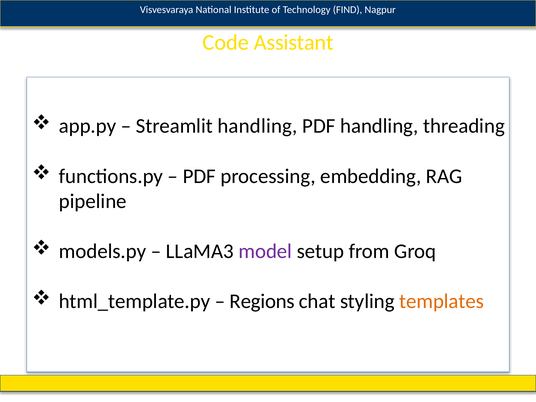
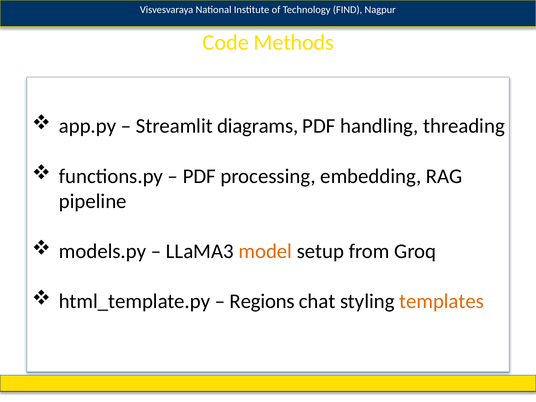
Assistant: Assistant -> Methods (294, 43)
Streamlit handling: handling -> diagrams (258, 126)
model colour: purple -> orange (265, 251)
